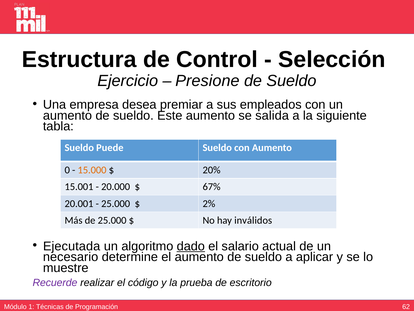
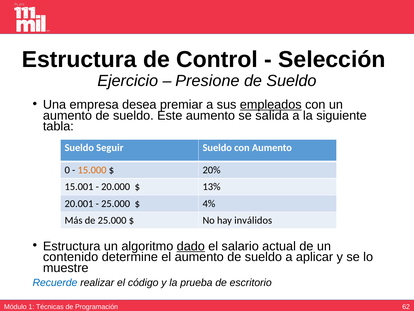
empleados underline: none -> present (271, 104)
Puede: Puede -> Seguir (110, 148)
67%: 67% -> 13% (212, 187)
2%: 2% -> 4% (209, 203)
Ejecutada: Ejecutada -> Estructura (72, 246)
necesario: necesario -> contenido (71, 257)
Recuerde colour: purple -> blue (55, 282)
